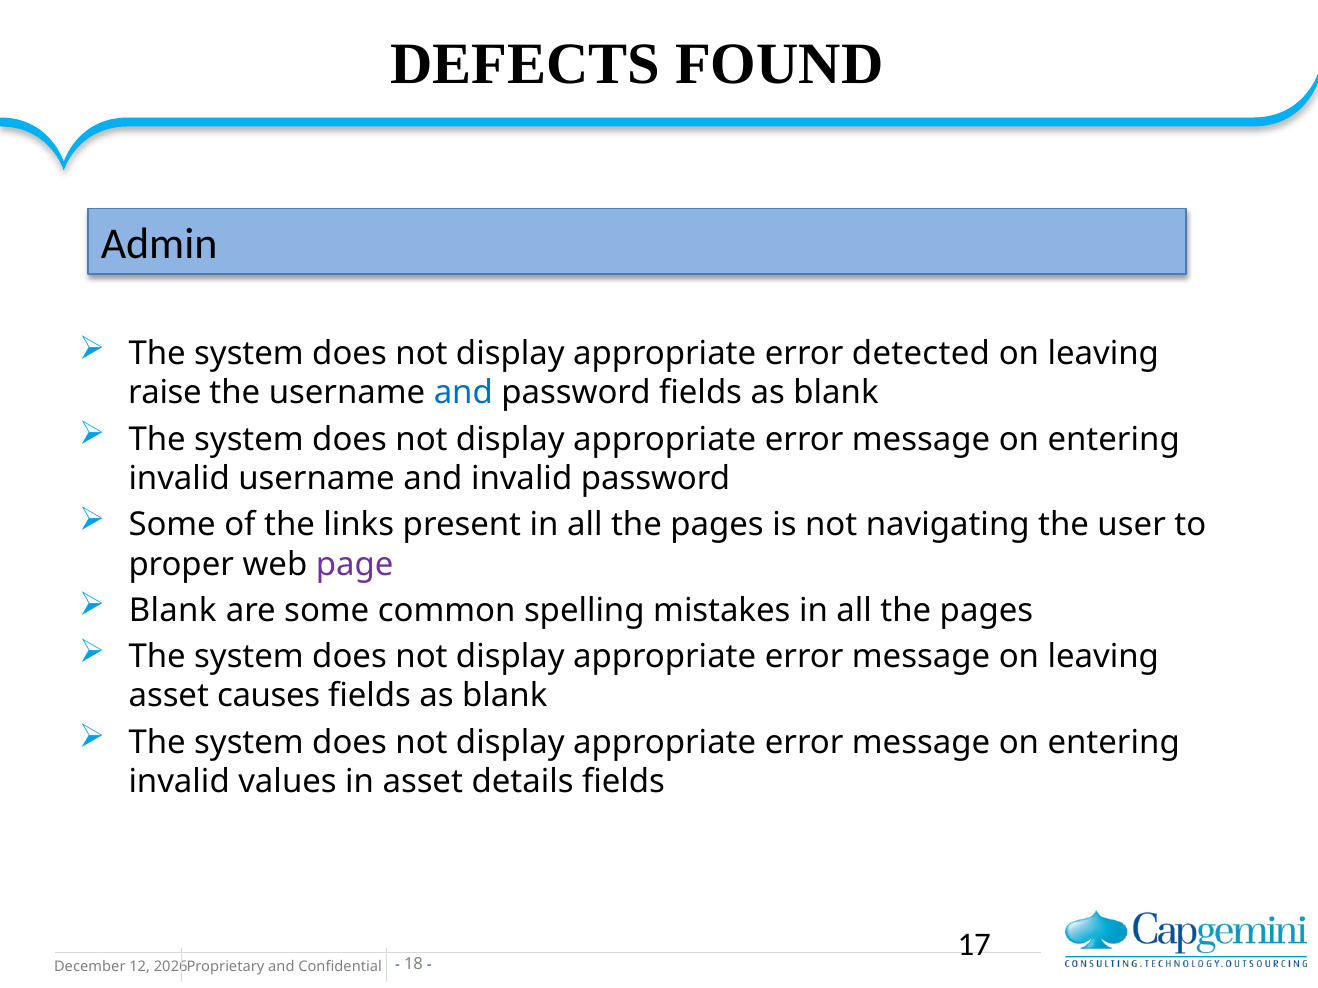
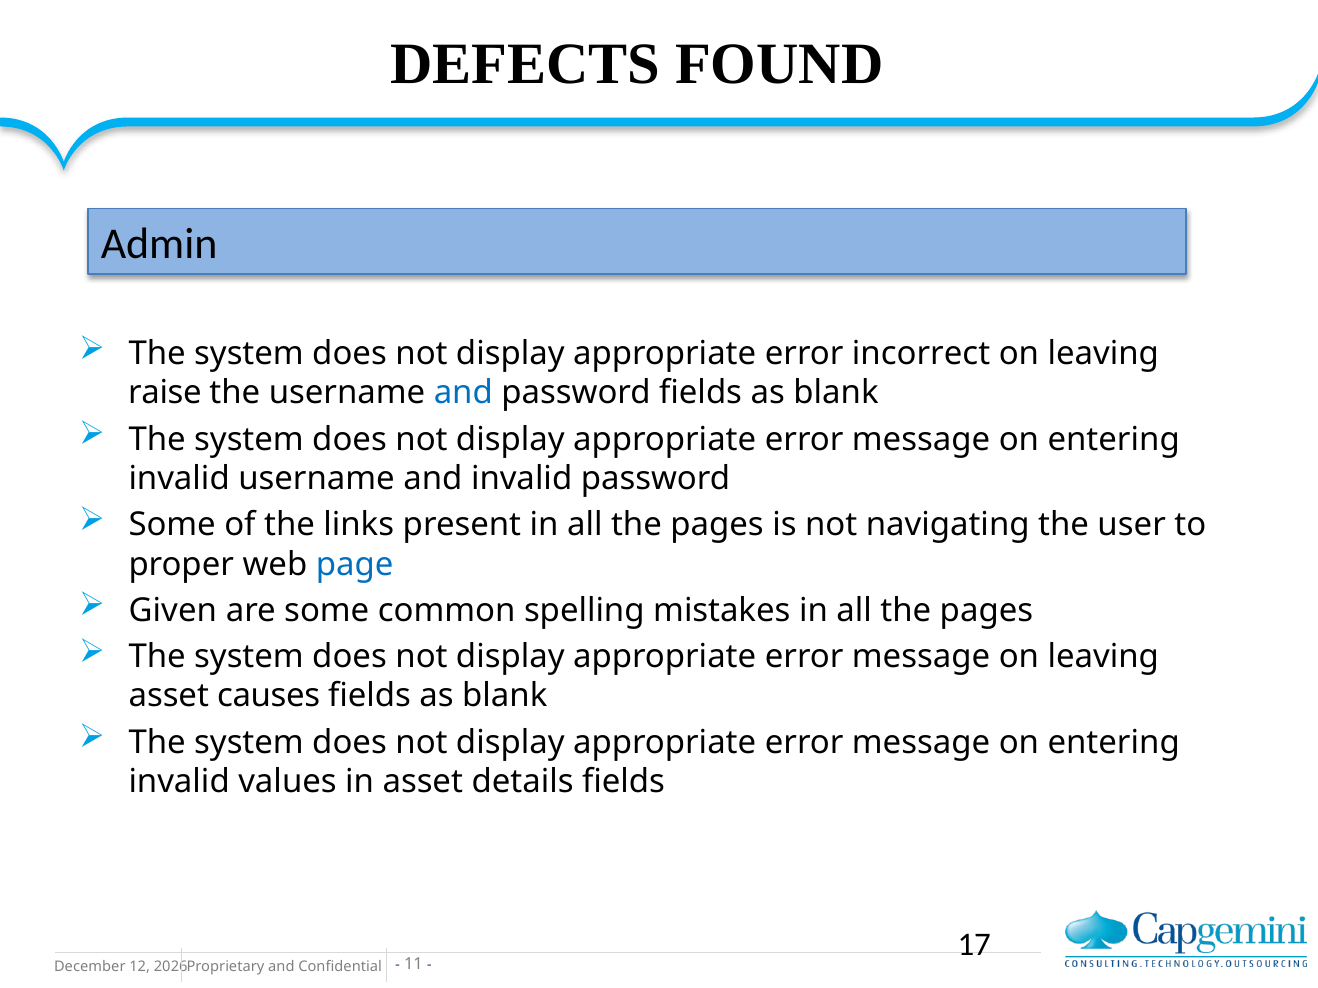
detected: detected -> incorrect (921, 354)
page colour: purple -> blue (355, 565)
Blank: Blank -> Given (173, 611)
18: 18 -> 11 (413, 964)
